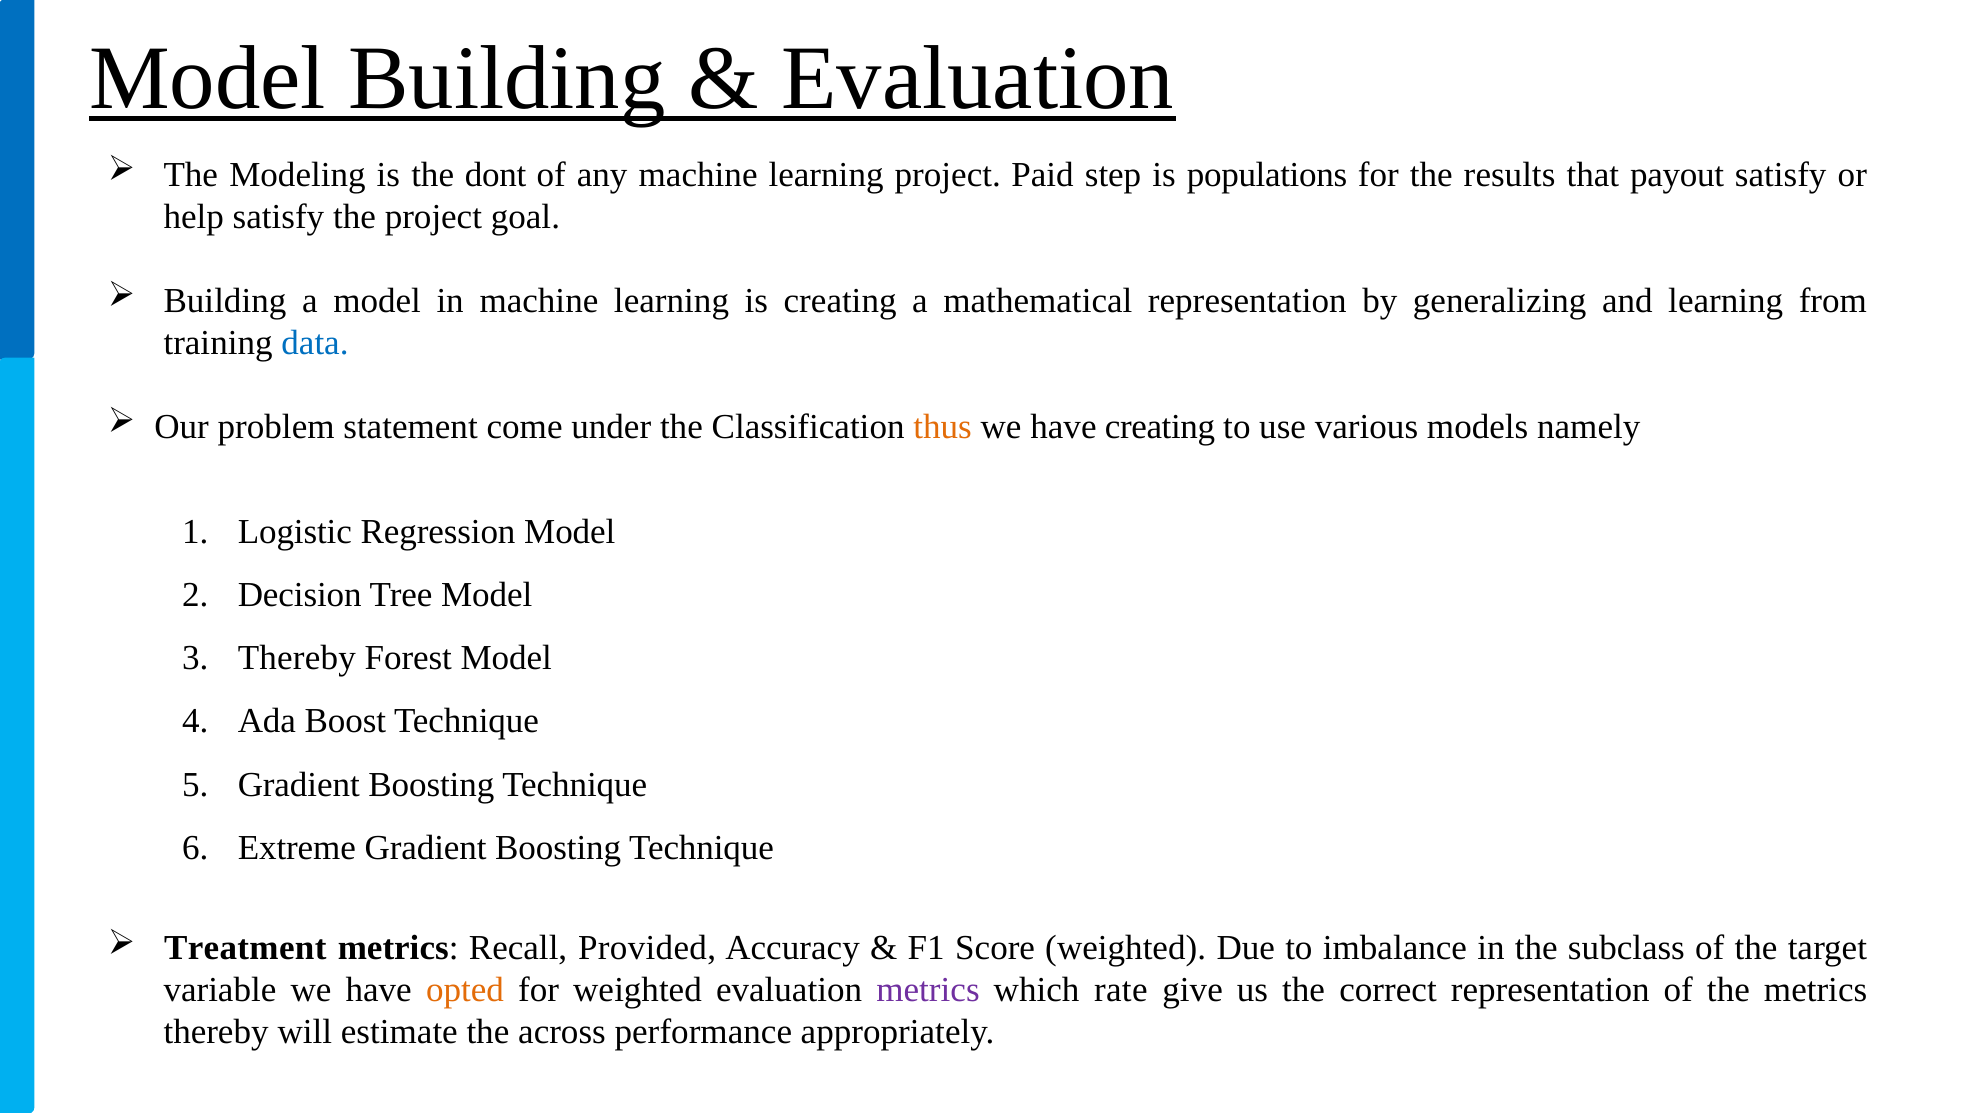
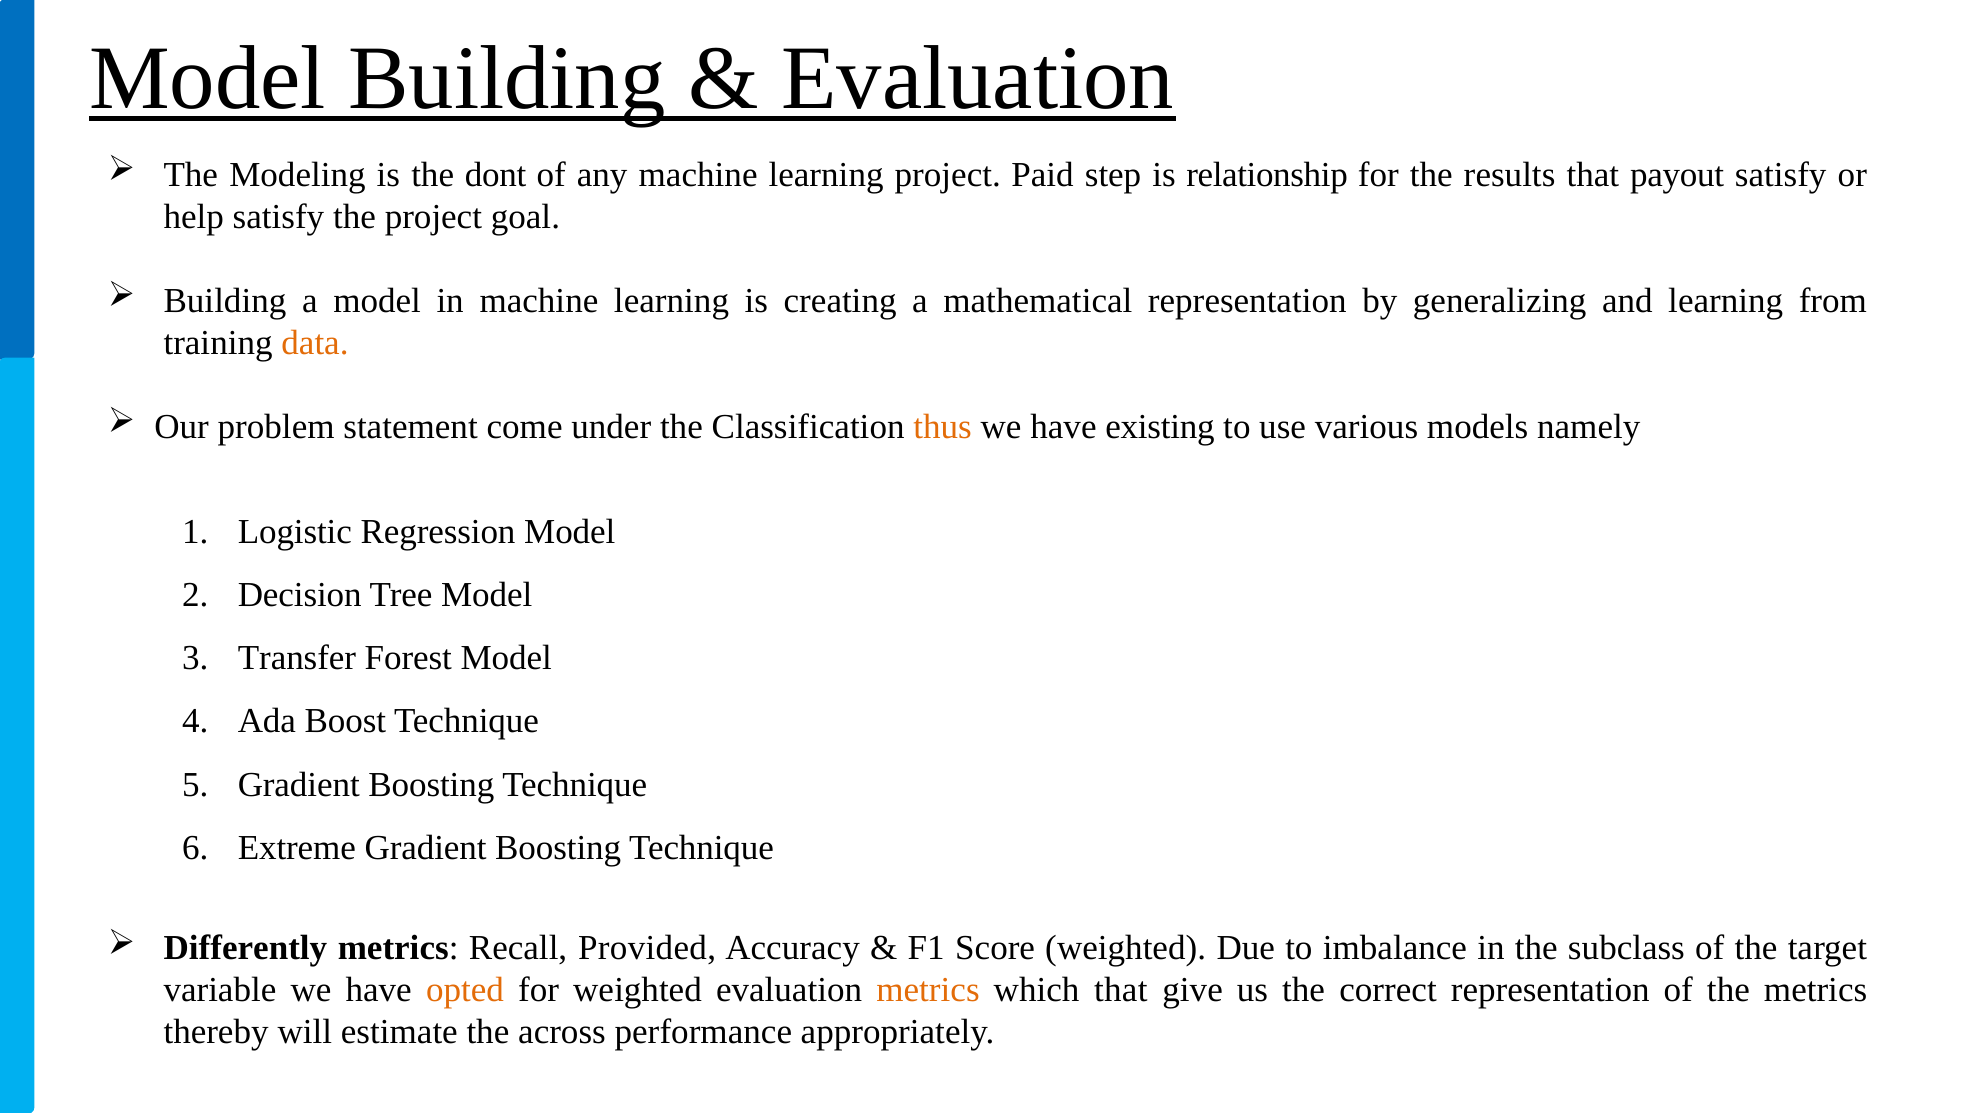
populations: populations -> relationship (1267, 175)
data colour: blue -> orange (315, 343)
have creating: creating -> existing (1160, 427)
Thereby: Thereby -> Transfer (297, 658)
Treatment: Treatment -> Differently (245, 948)
metrics colour: purple -> orange (928, 990)
which rate: rate -> that (1121, 990)
